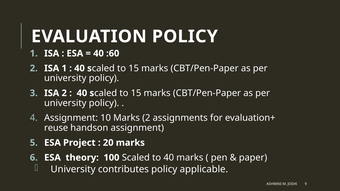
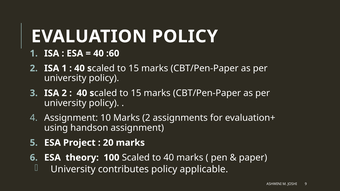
reuse: reuse -> using (56, 128)
